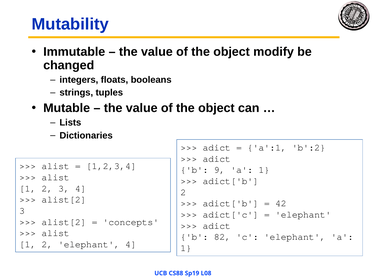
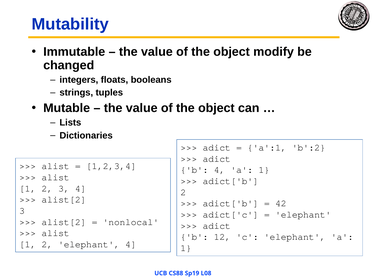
b 9: 9 -> 4 (219, 170)
concepts: concepts -> nonlocal (131, 222)
82: 82 -> 12 (222, 237)
